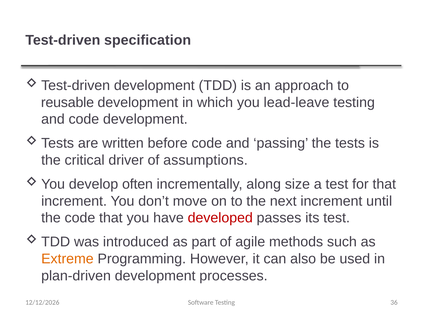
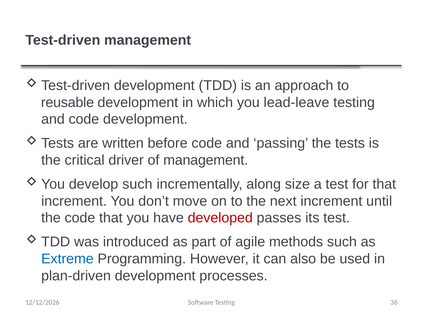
Test-driven specification: specification -> management (148, 40)
of assumptions: assumptions -> management (206, 160)
develop often: often -> such (137, 184)
Extreme colour: orange -> blue (67, 259)
